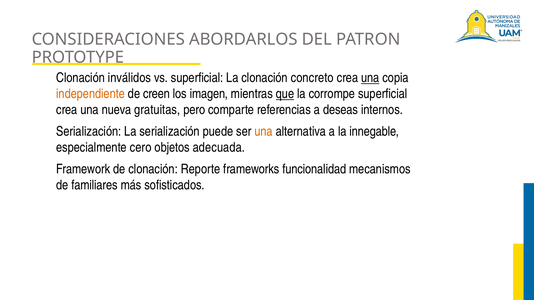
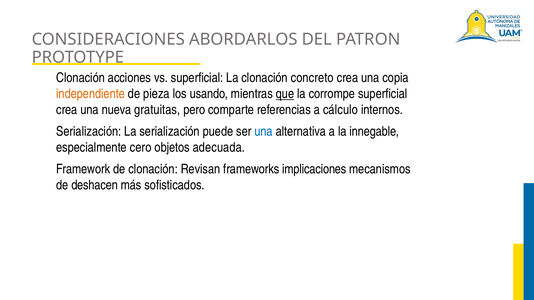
inválidos: inválidos -> acciones (129, 78)
una underline: present -> none (370, 78)
creen: creen -> pieza (156, 94)
imagen: imagen -> usando (209, 94)
deseas: deseas -> cálculo (340, 110)
una colour: orange -> blue (264, 132)
Reporte: Reporte -> Revisan (201, 169)
funcionalidad: funcionalidad -> implicaciones (314, 169)
familiares: familiares -> deshacen (95, 185)
